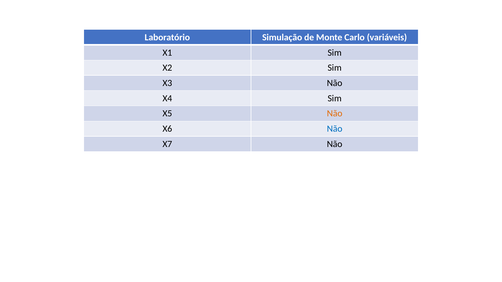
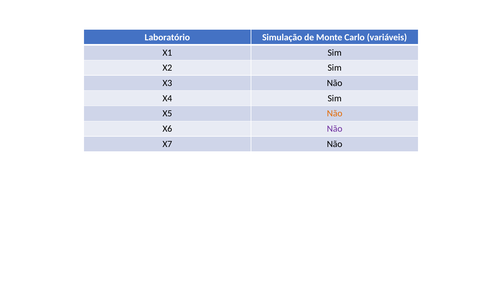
Não colour: blue -> purple (335, 129)
